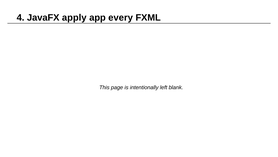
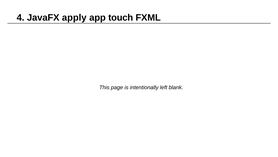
every: every -> touch (121, 18)
